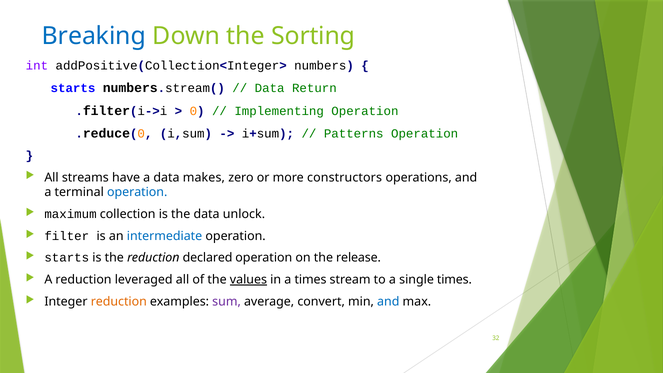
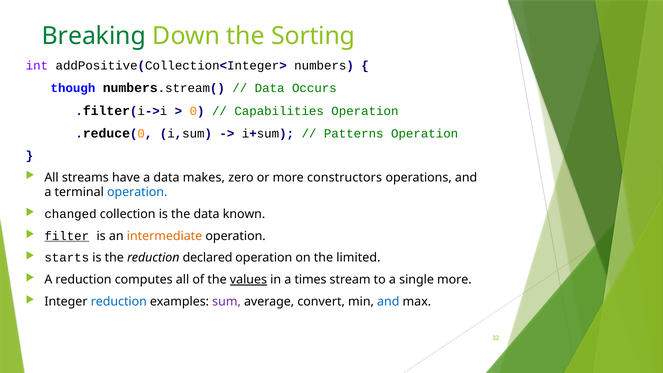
Breaking colour: blue -> green (94, 36)
starts: starts -> though (73, 88)
Return: Return -> Occurs (314, 88)
Implementing: Implementing -> Capabilities (279, 111)
maximum: maximum -> changed (70, 214)
unlock: unlock -> known (244, 214)
filter underline: none -> present (67, 236)
intermediate colour: blue -> orange (165, 236)
release: release -> limited (358, 258)
leveraged: leveraged -> computes (144, 280)
single times: times -> more (454, 280)
reduction colour: orange -> blue (119, 301)
